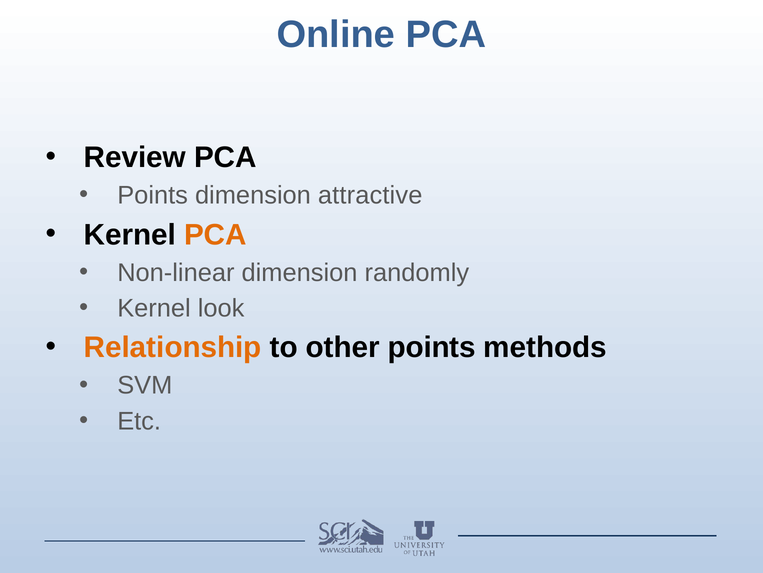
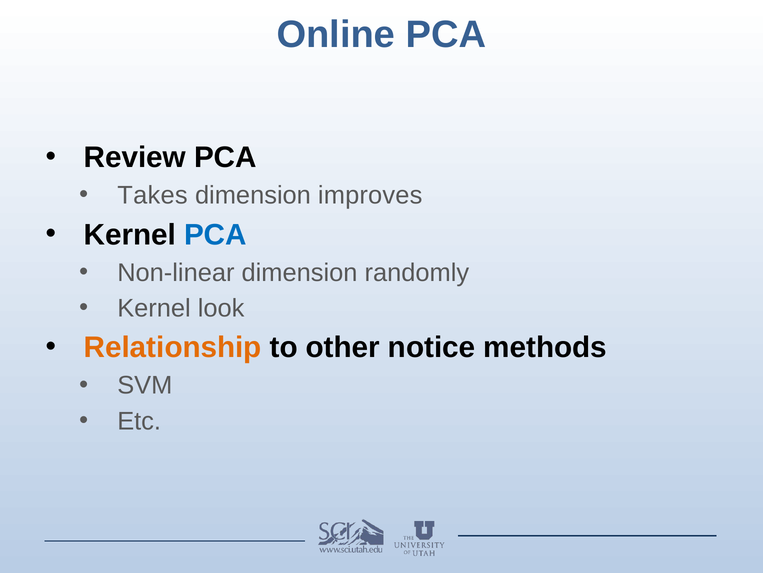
Points: Points -> Takes (153, 195)
attractive: attractive -> improves (370, 195)
PCA colour: orange -> blue (215, 234)
other points: points -> notice (432, 347)
